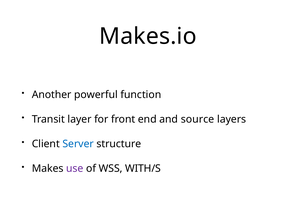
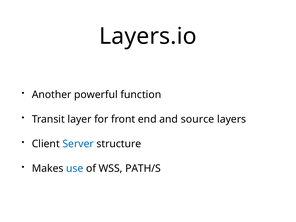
Makes.io: Makes.io -> Layers.io (148, 36)
use colour: purple -> blue (75, 168)
WITH/S: WITH/S -> PATH/S (143, 168)
